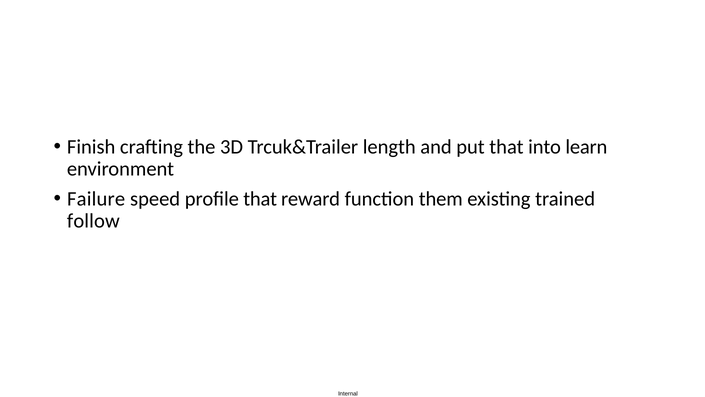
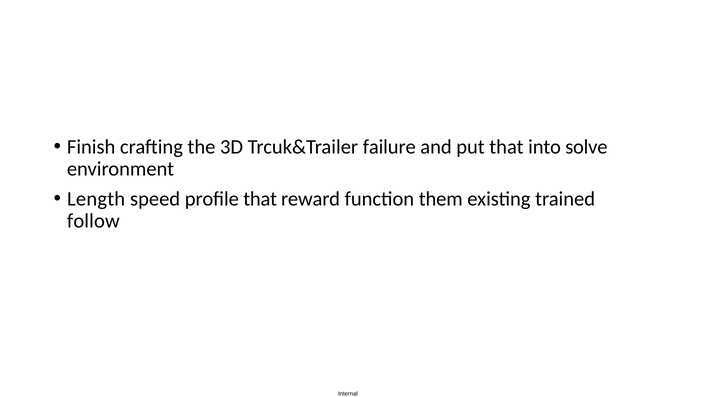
length: length -> failure (389, 147)
learn: learn -> solve (586, 147)
Failure: Failure -> Length (96, 199)
